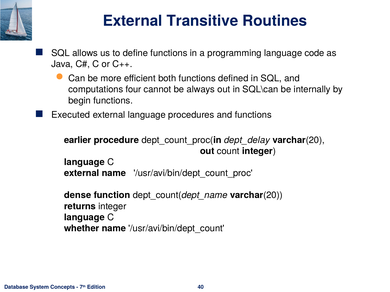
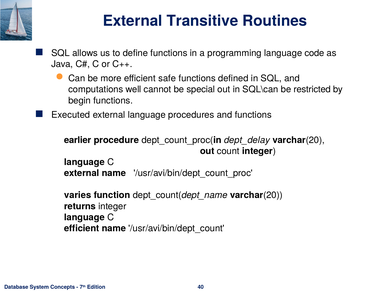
both: both -> safe (167, 79)
four: four -> well (133, 90)
always: always -> special (201, 90)
internally: internally -> restricted (312, 90)
dense: dense -> varies (78, 196)
whether: whether -> efficient (82, 229)
